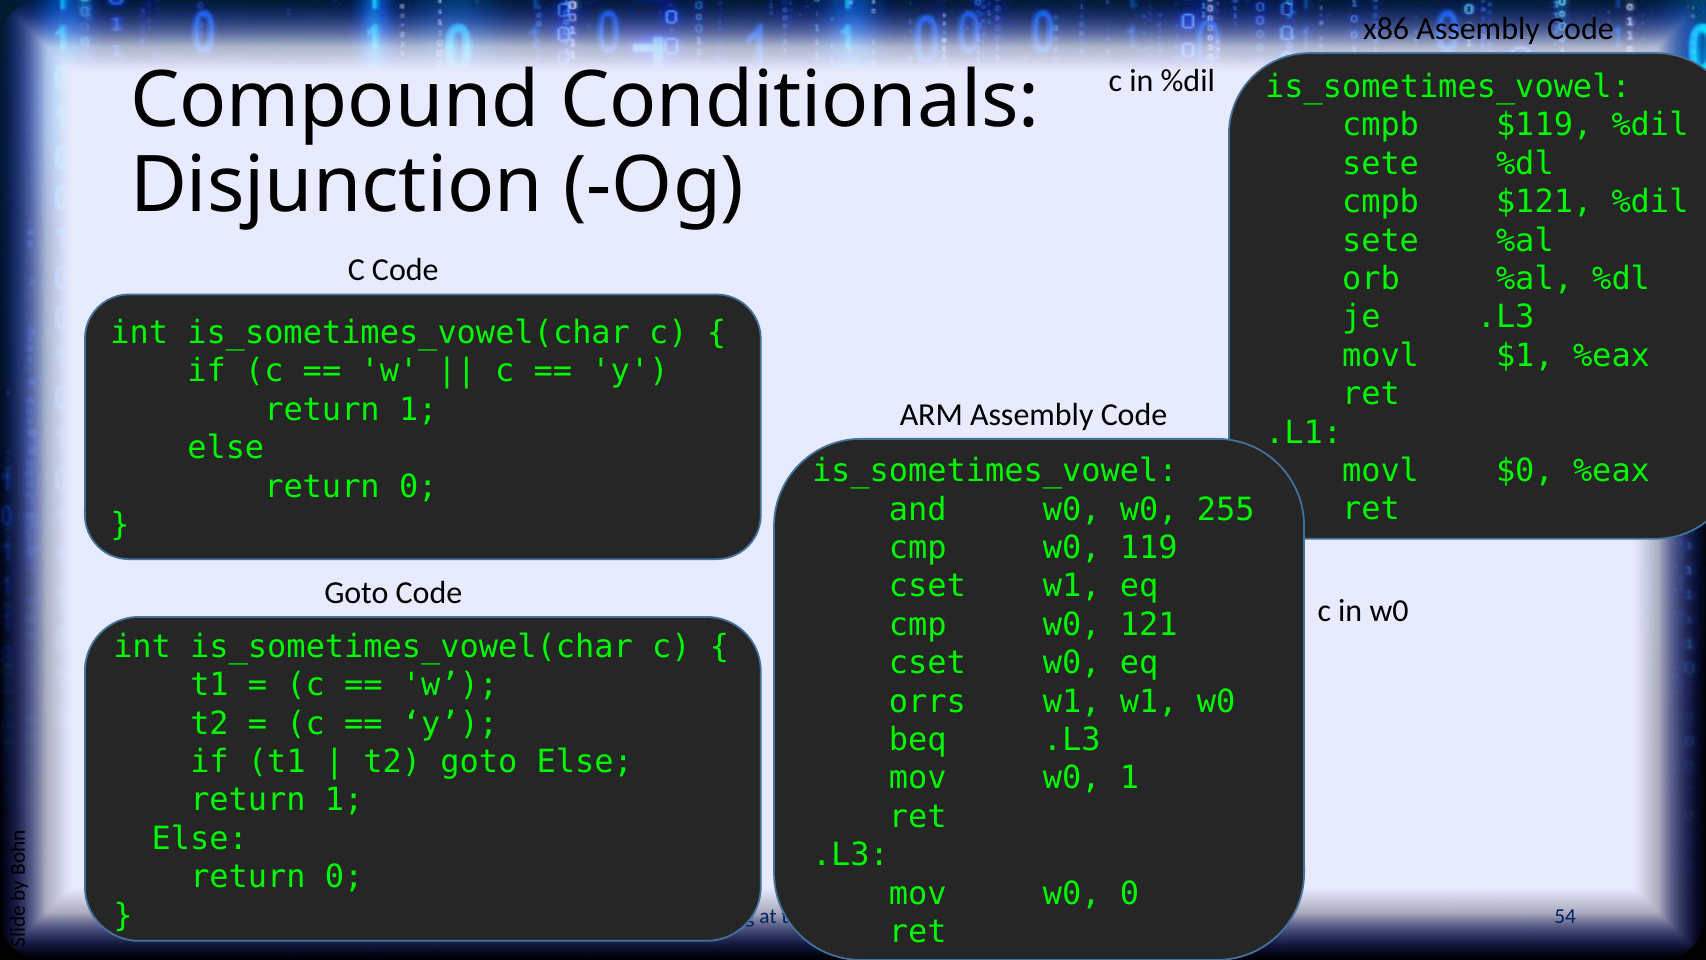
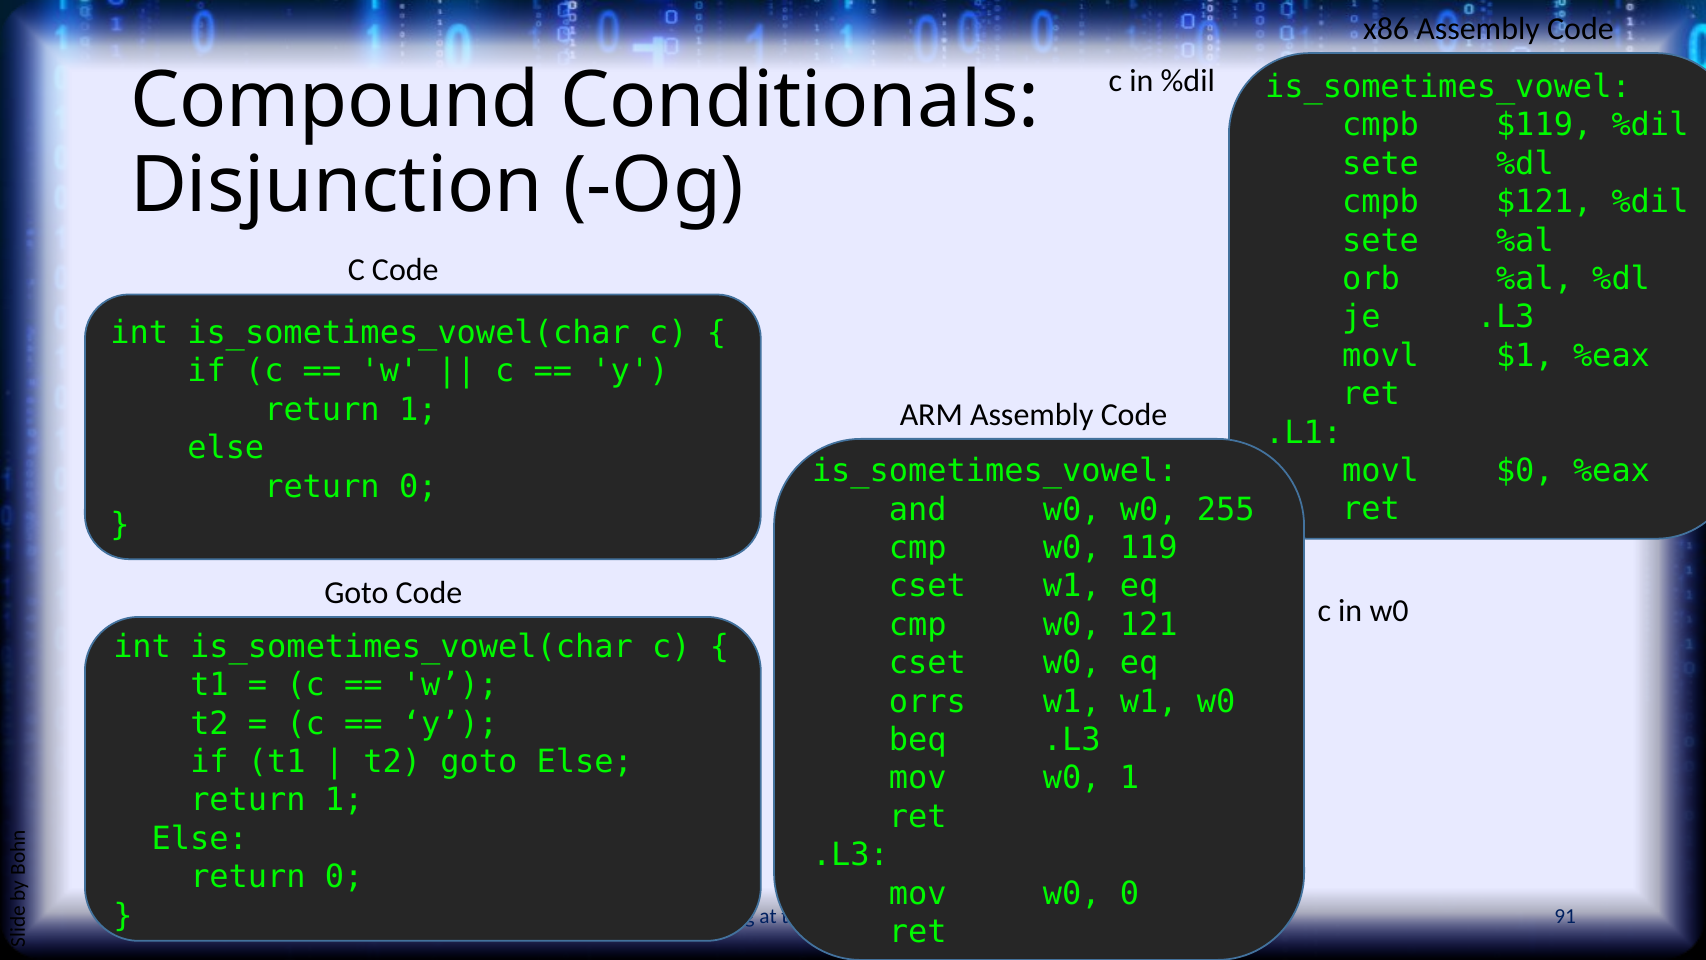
54: 54 -> 91 (1565, 916)
